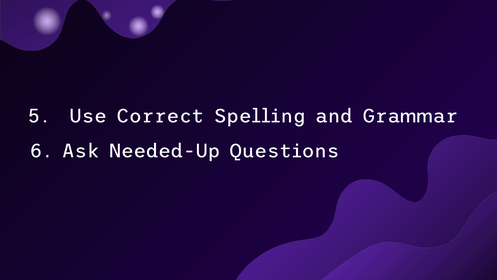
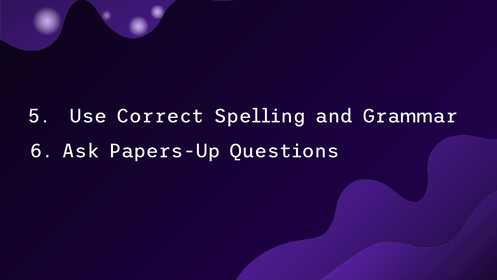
Needed-Up: Needed-Up -> Papers-Up (165, 151)
